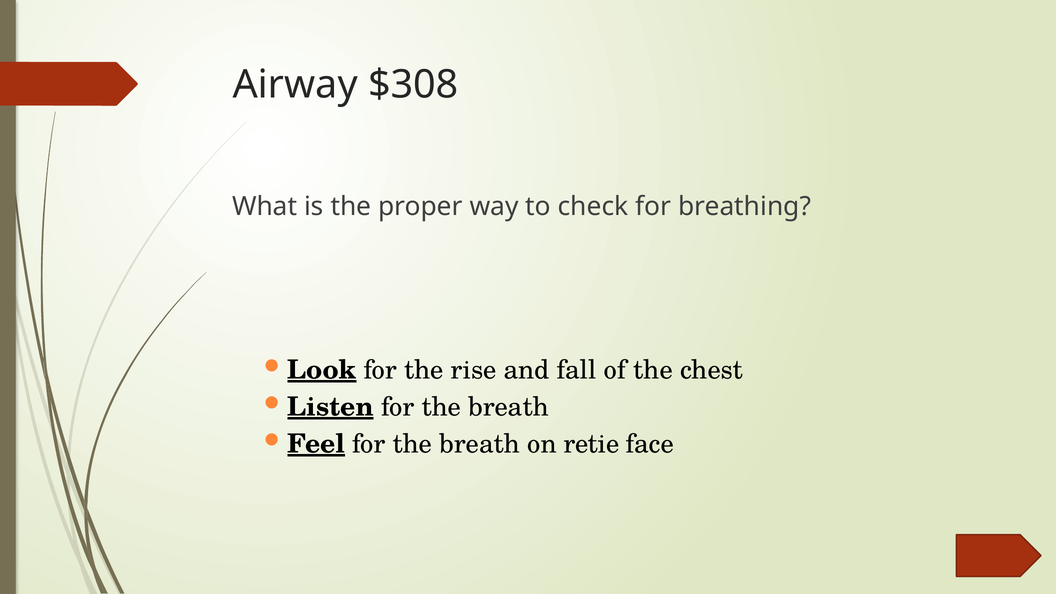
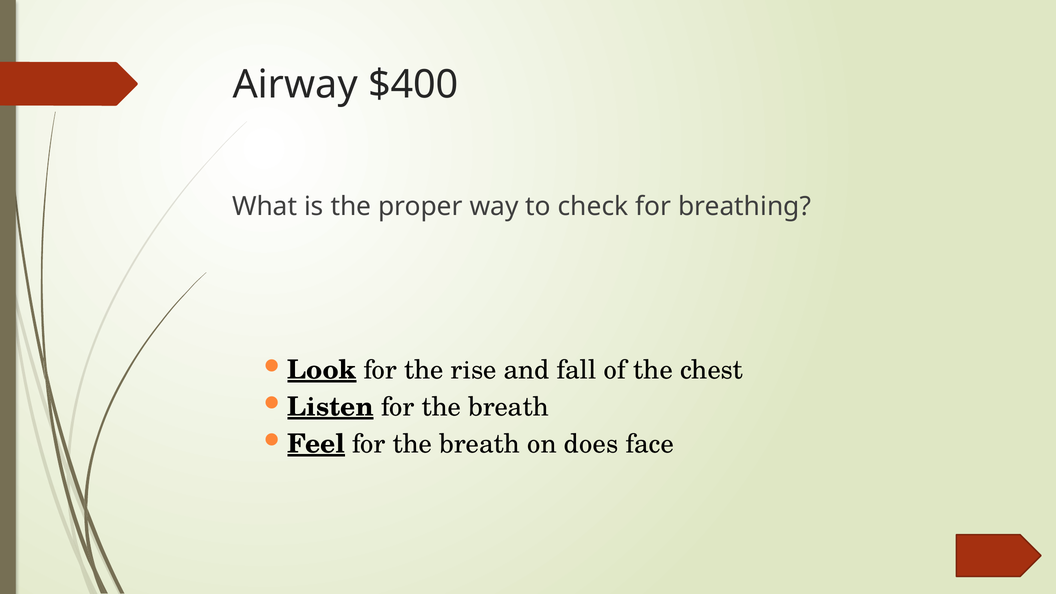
$308: $308 -> $400 (413, 85)
retie: retie -> does (591, 444)
